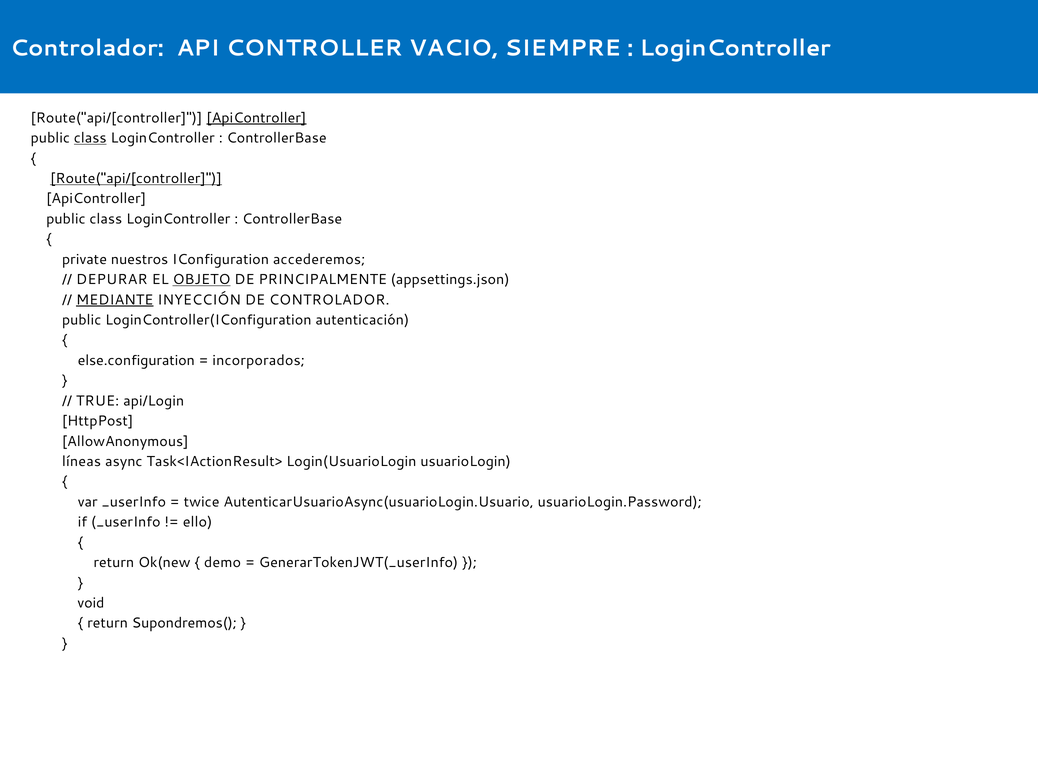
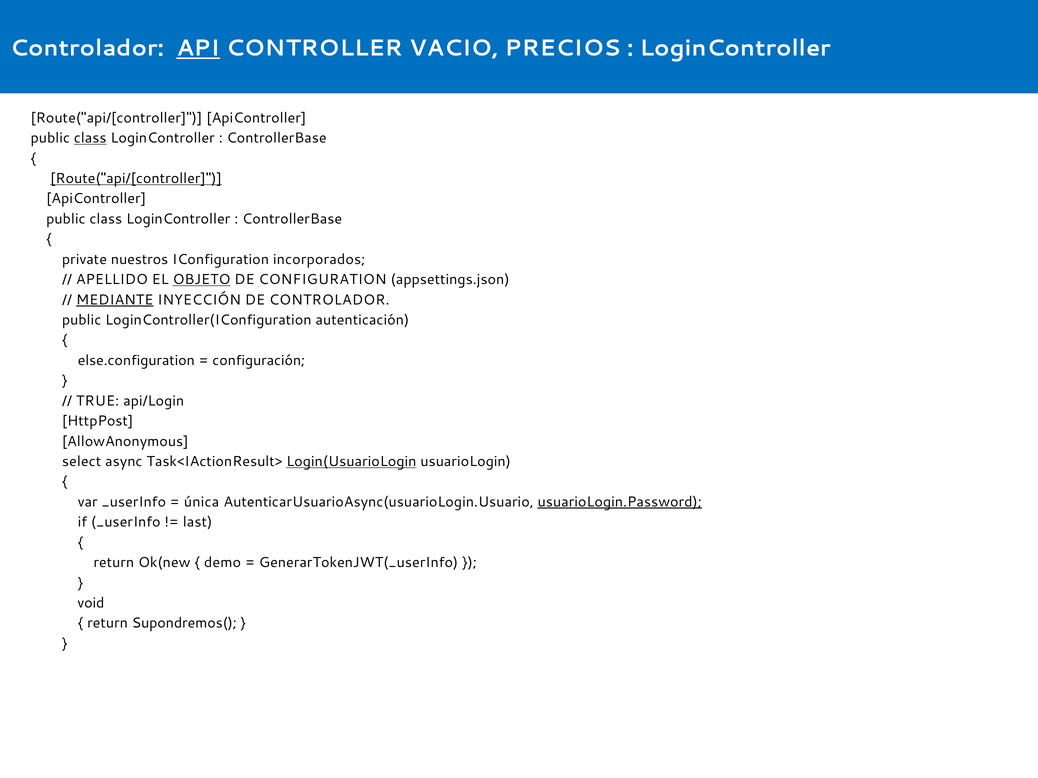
API underline: none -> present (198, 48)
SIEMPRE: SIEMPRE -> PRECIOS (563, 48)
ApiController underline: present -> none (256, 118)
accederemos: accederemos -> incorporados (319, 260)
DEPURAR: DEPURAR -> APELLIDO (112, 280)
PRINCIPALMENTE: PRINCIPALMENTE -> CONFIGURATION (323, 280)
incorporados: incorporados -> configuración (259, 361)
líneas: líneas -> select (82, 462)
Login(UsuarioLogin underline: none -> present (351, 462)
twice: twice -> única (202, 502)
usuarioLogin.Password underline: none -> present (620, 502)
ello: ello -> last (198, 522)
